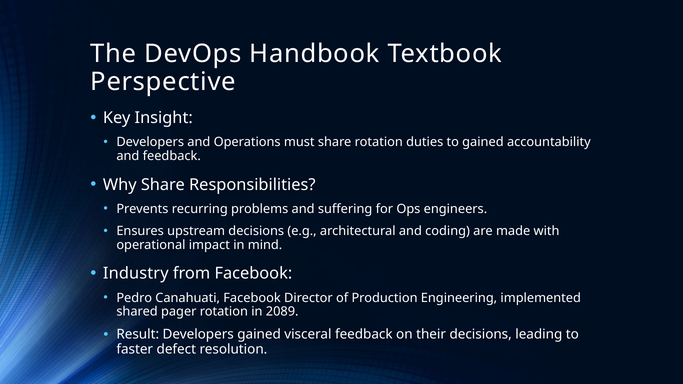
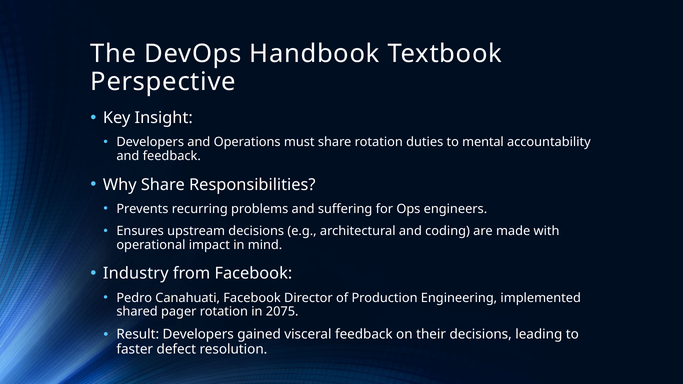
to gained: gained -> mental (483, 142)
2089: 2089 -> 2075 (282, 312)
